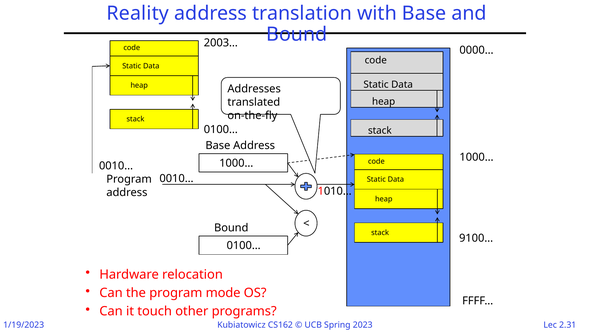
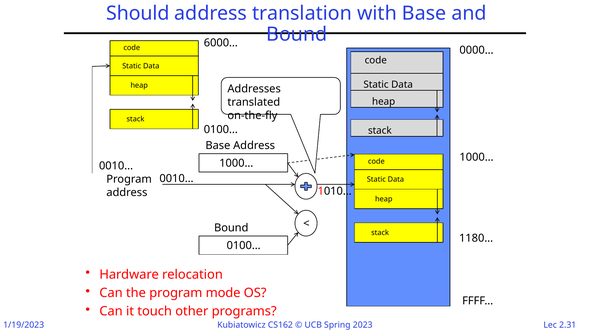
Reality: Reality -> Should (138, 13)
2003…: 2003… -> 6000… (221, 43)
9100…: 9100… -> 1180… (476, 238)
